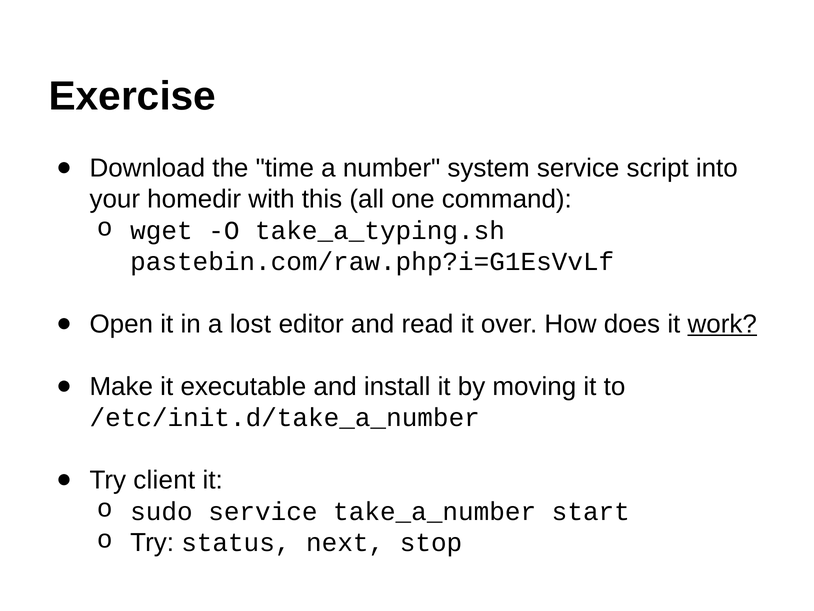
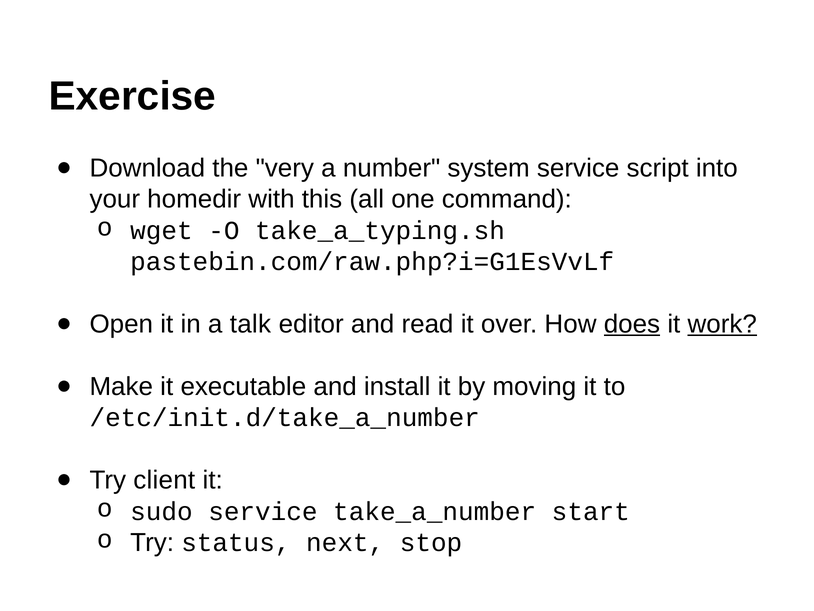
time: time -> very (285, 168)
lost: lost -> talk (250, 324)
does underline: none -> present (632, 324)
